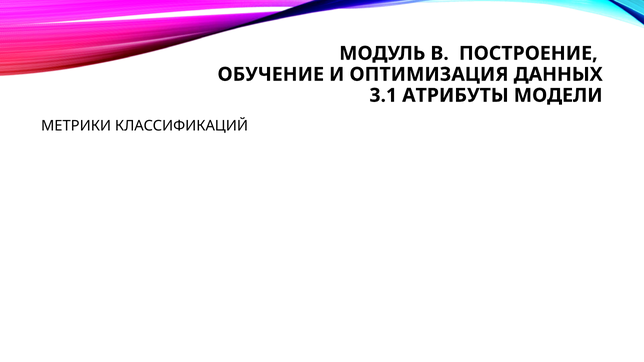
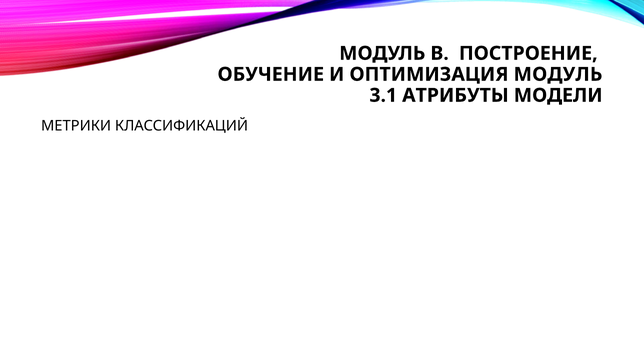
ОПТИМИЗАЦИЯ ДАННЫХ: ДАННЫХ -> МОДУЛЬ (558, 74)
